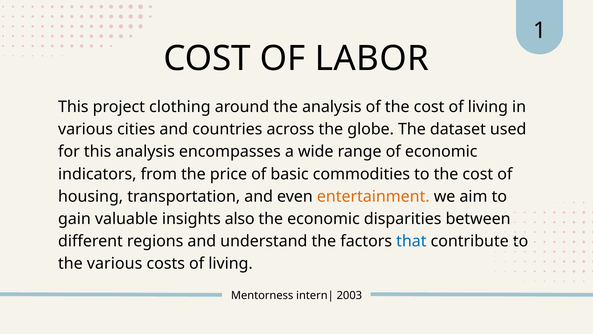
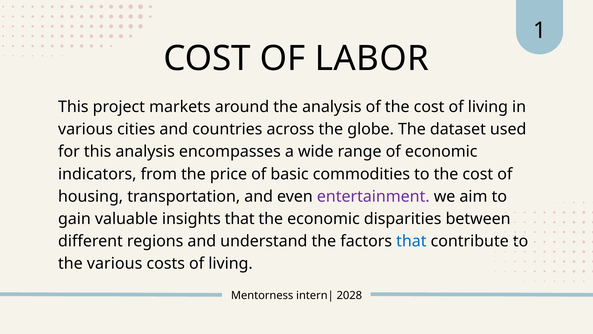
clothing: clothing -> markets (180, 107)
entertainment colour: orange -> purple (373, 196)
insights also: also -> that (240, 219)
2003: 2003 -> 2028 (349, 295)
